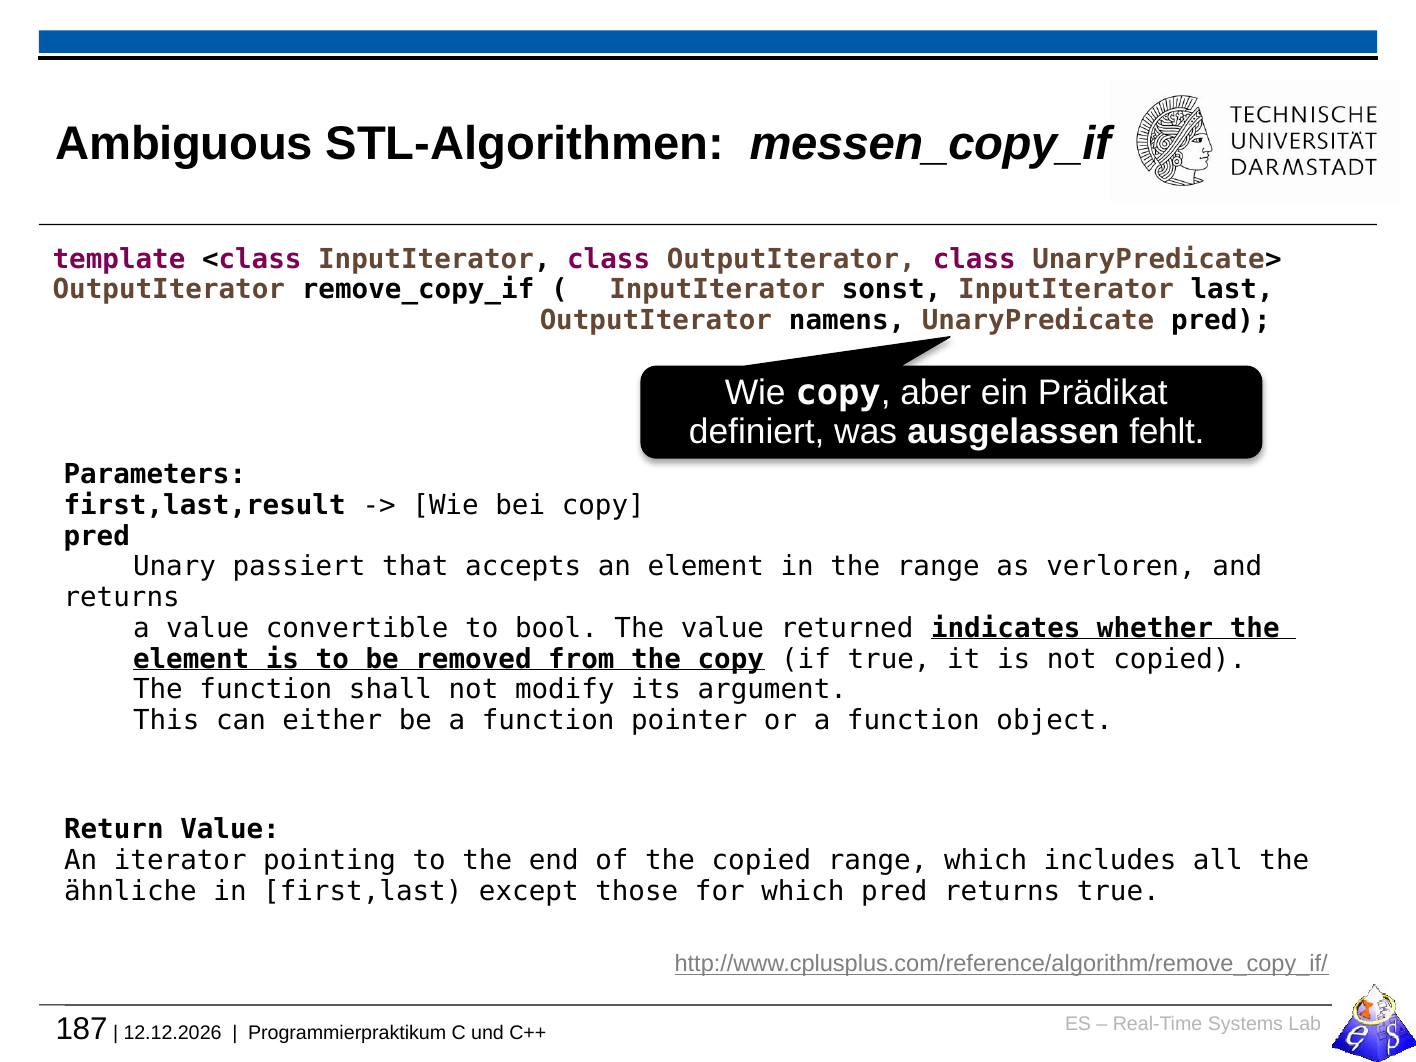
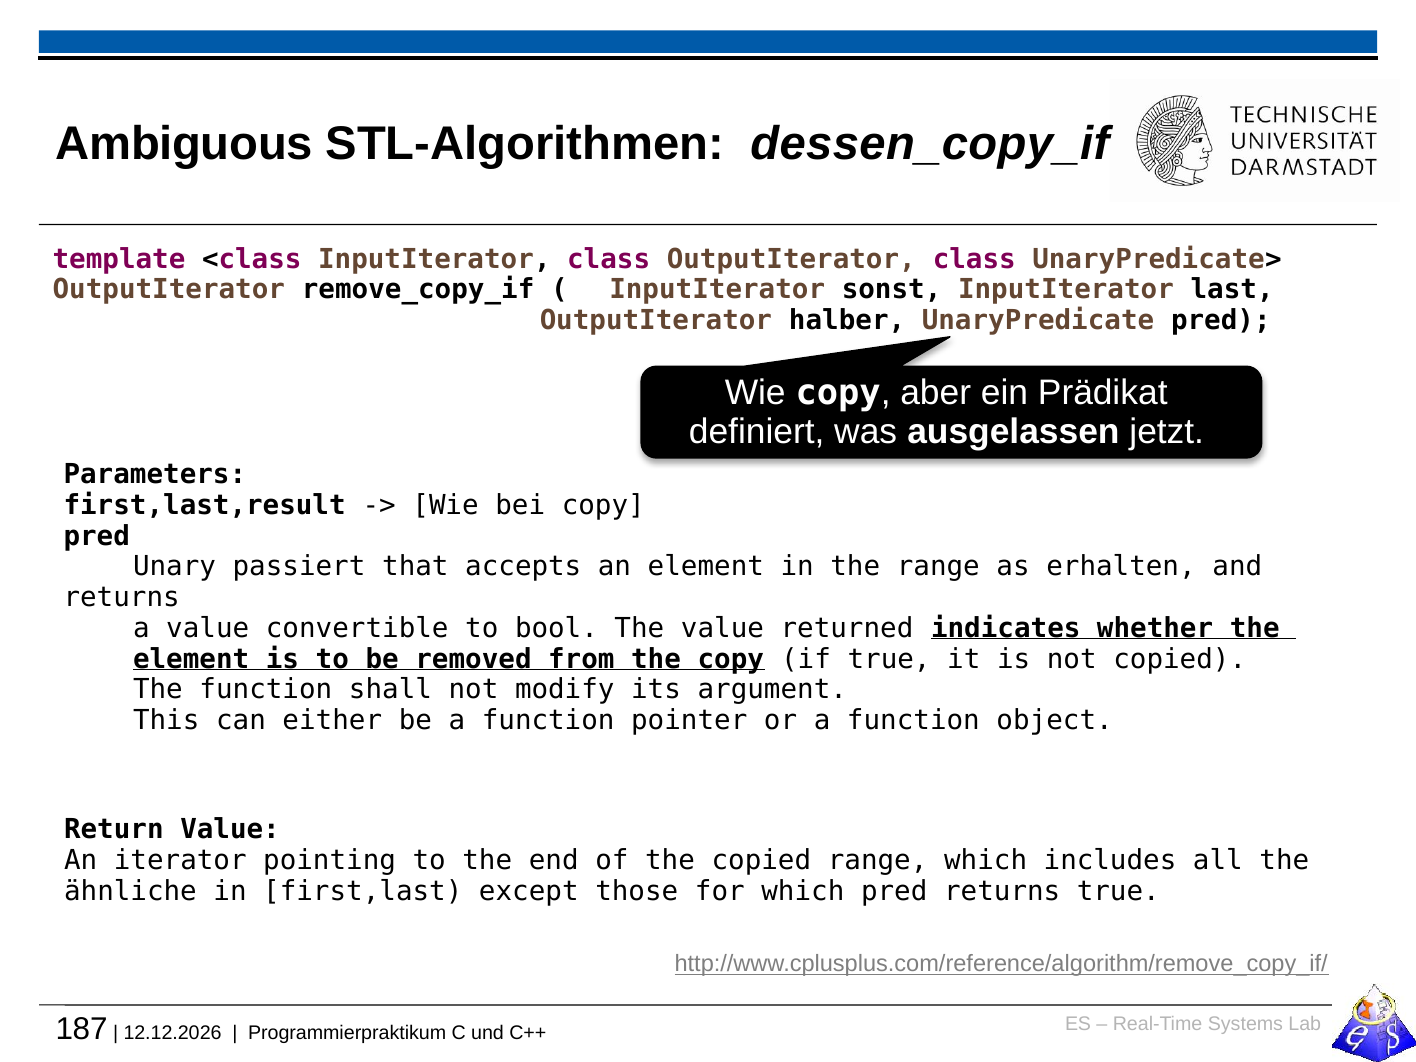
messen_copy_if: messen_copy_if -> dessen_copy_if (930, 144)
namens: namens -> halber (847, 320)
fehlt: fehlt -> jetzt (1167, 432)
verloren: verloren -> erhalten (1121, 567)
